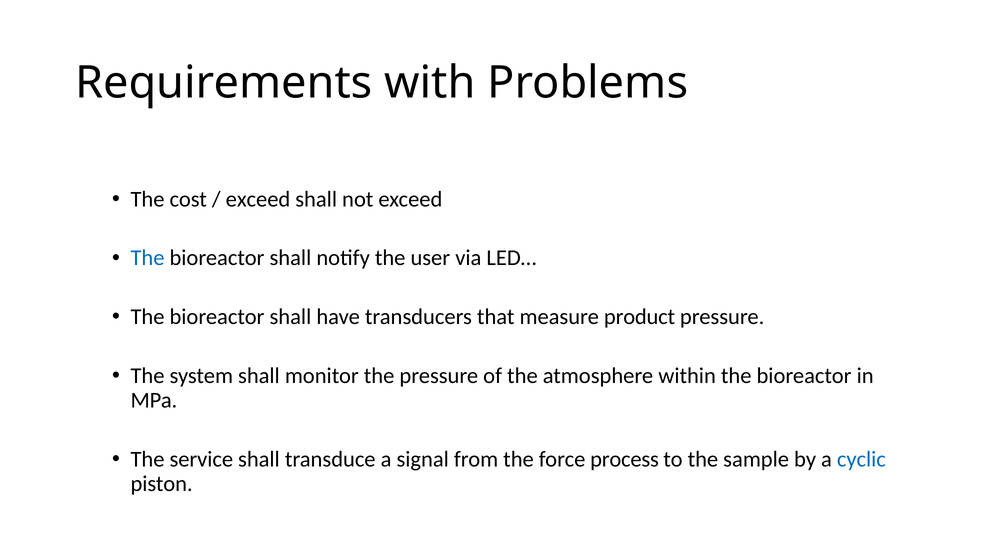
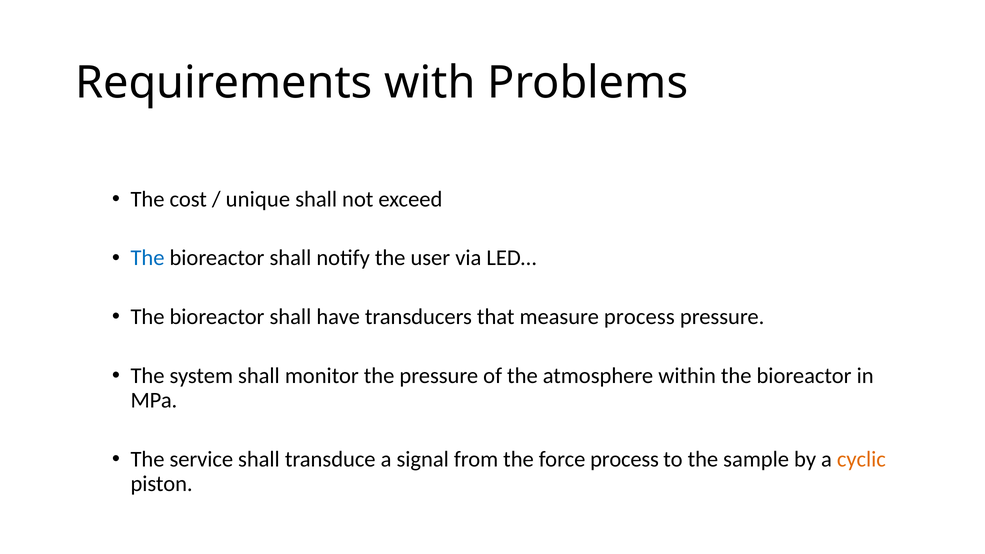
exceed: exceed -> unique (258, 199)
measure product: product -> process (639, 317)
cyclic colour: blue -> orange (861, 459)
